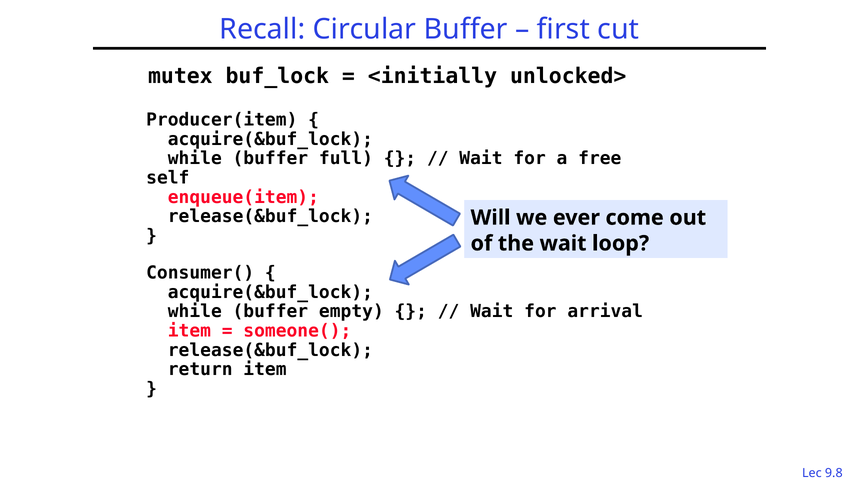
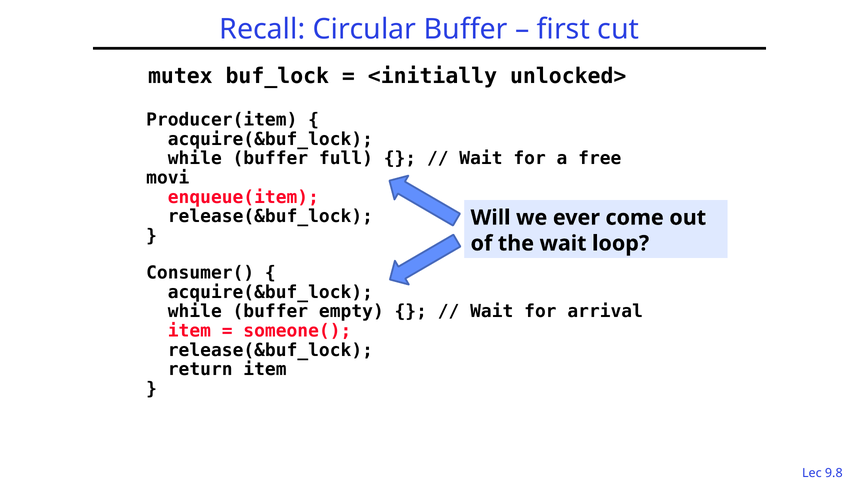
self: self -> movi (168, 178)
